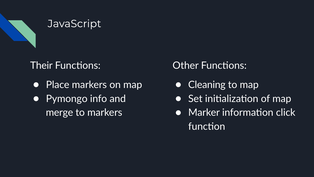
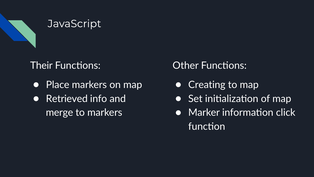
Cleaning: Cleaning -> Creating (207, 85)
Pymongo: Pymongo -> Retrieved (67, 98)
